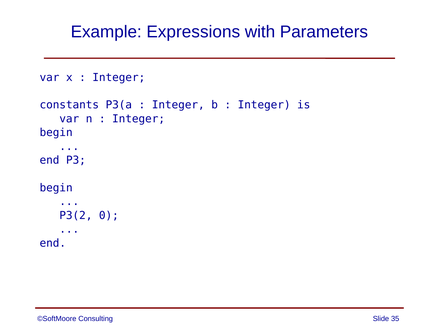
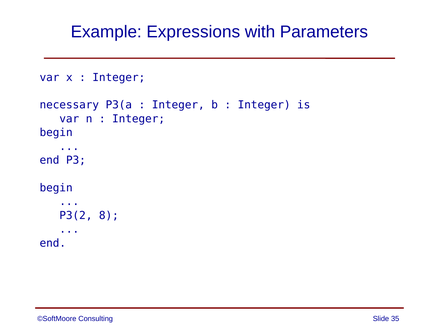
constants: constants -> necessary (69, 105)
0: 0 -> 8 (109, 215)
